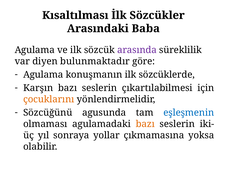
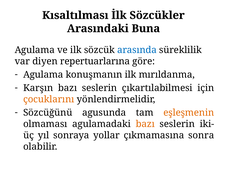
Baba: Baba -> Buna (146, 29)
arasında colour: purple -> blue (137, 50)
bulunmaktadır: bulunmaktadır -> repertuarlarına (95, 61)
sözcüklerde: sözcüklerde -> mırıldanma (167, 75)
eşleşmenin colour: blue -> orange (189, 113)
yoksa: yoksa -> sonra (201, 136)
